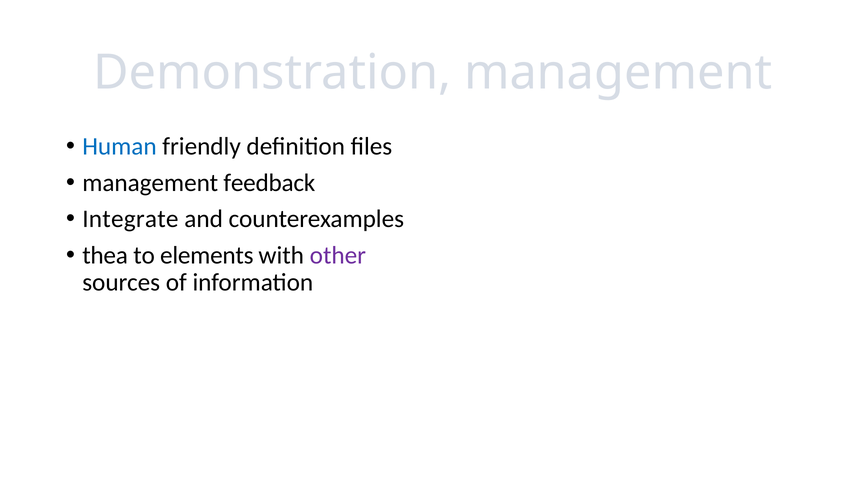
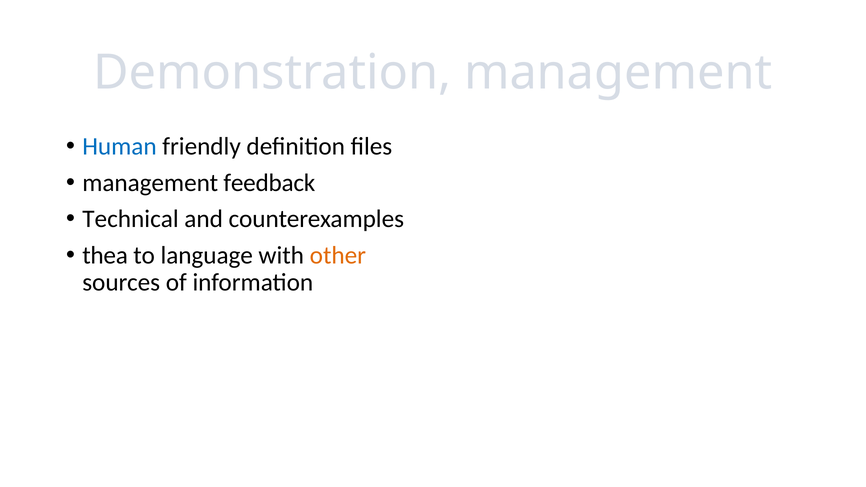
Integrate: Integrate -> Technical (130, 219)
elements: elements -> language (207, 255)
other colour: purple -> orange (338, 255)
